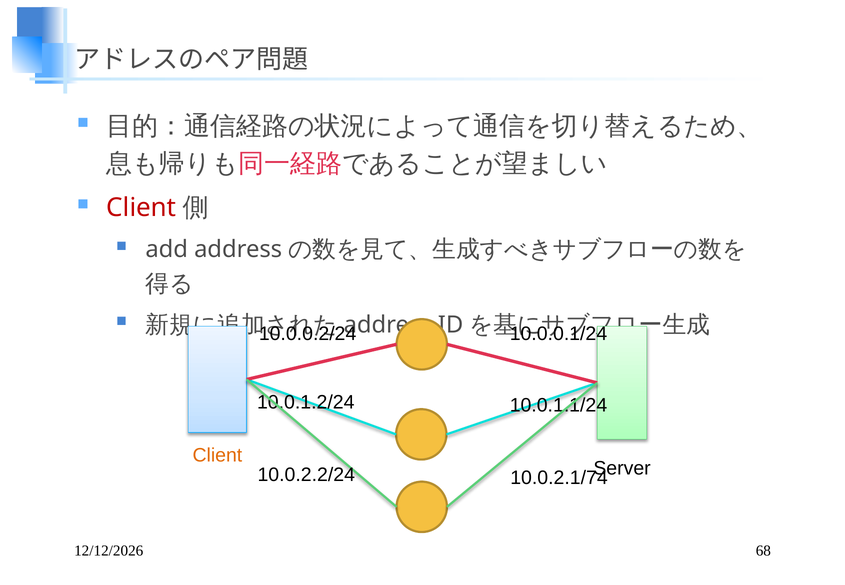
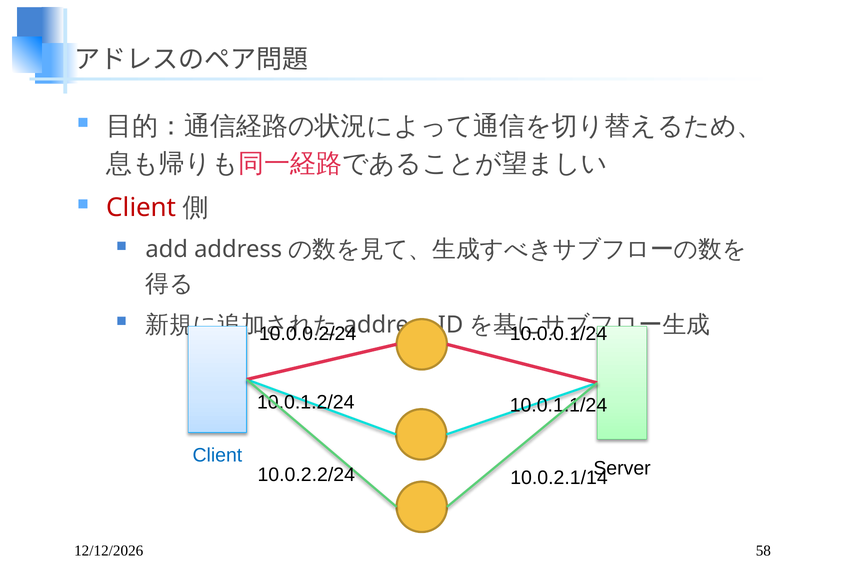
Client colour: orange -> blue (217, 455)
10.0.2.1/74: 10.0.2.1/74 -> 10.0.2.1/14 (559, 478)
68: 68 -> 58 (763, 551)
